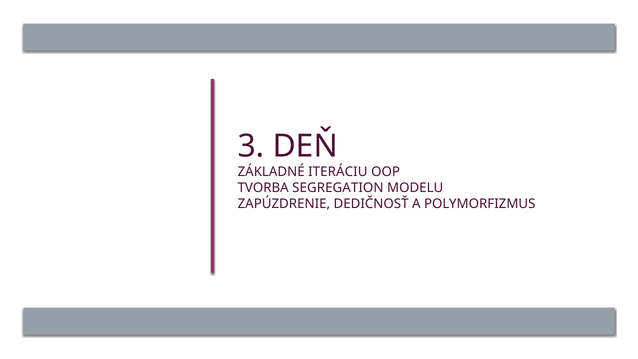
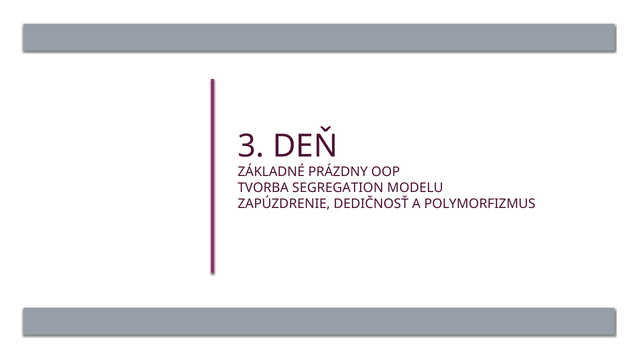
ITERÁCIU: ITERÁCIU -> PRÁZDNY (338, 172)
